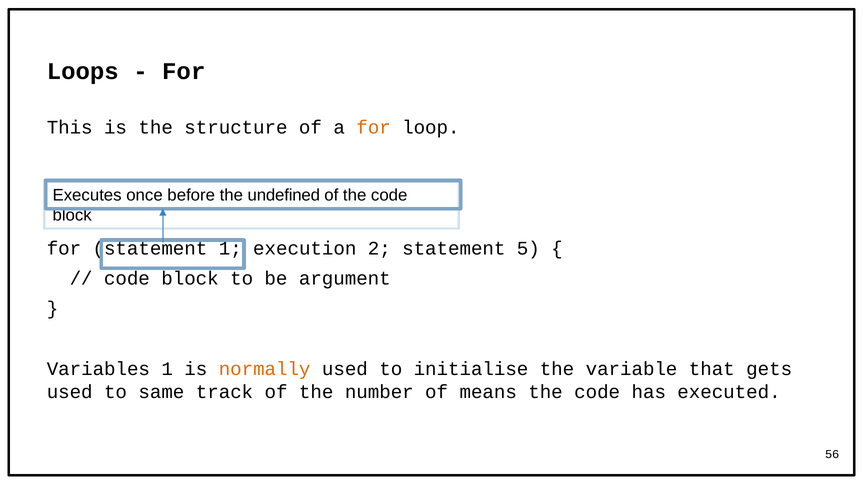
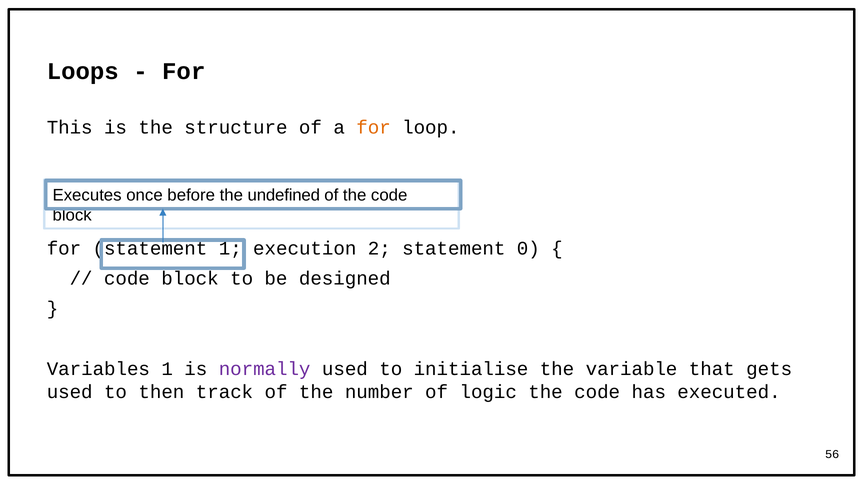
5: 5 -> 0 (528, 248)
argument: argument -> designed (345, 279)
normally colour: orange -> purple (265, 369)
same: same -> then (161, 392)
means: means -> logic (488, 392)
